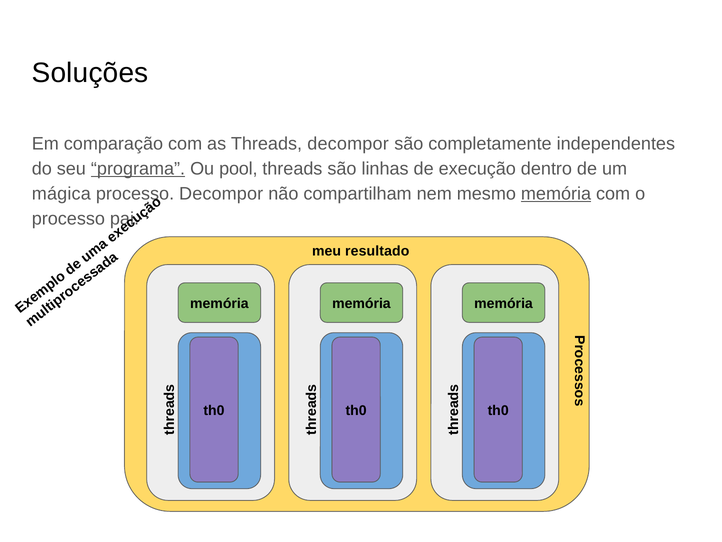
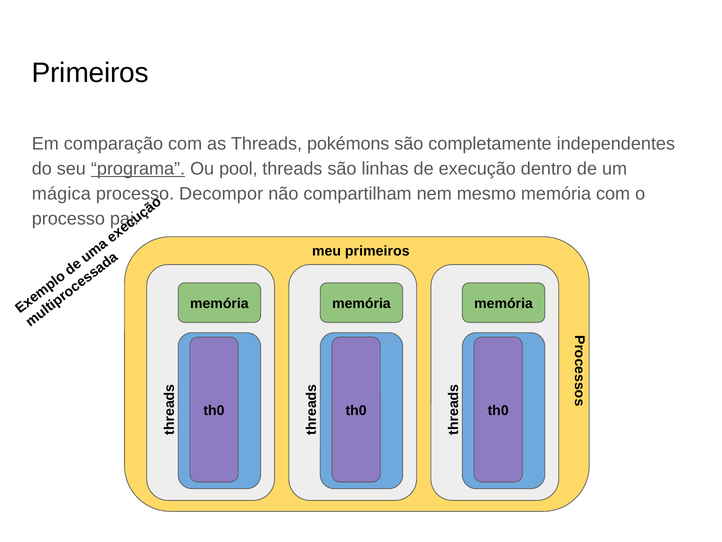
Soluções: Soluções -> Primeiros (90, 73)
Threads decompor: decompor -> pokémons (348, 144)
memória underline: present -> none (556, 194)
meu resultado: resultado -> primeiros (377, 251)
